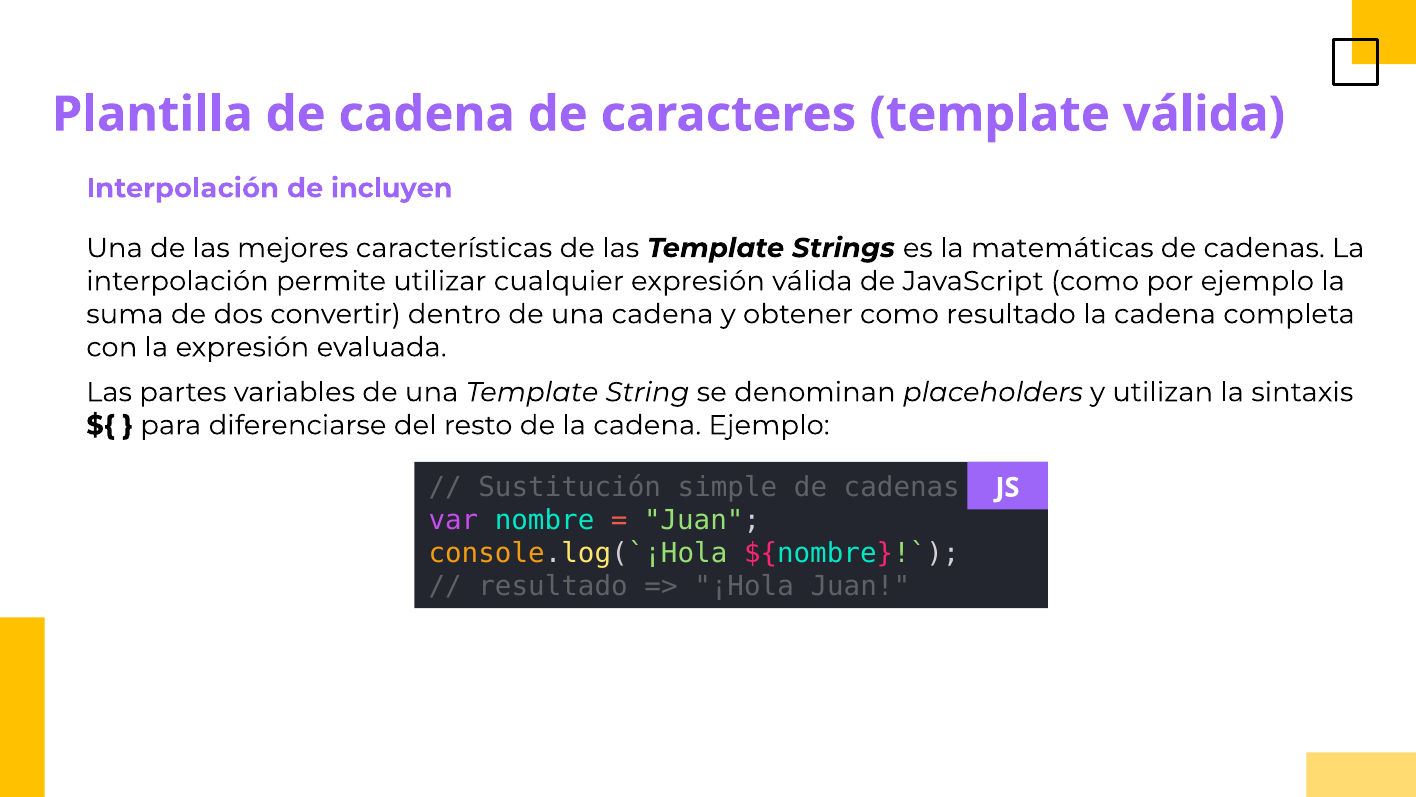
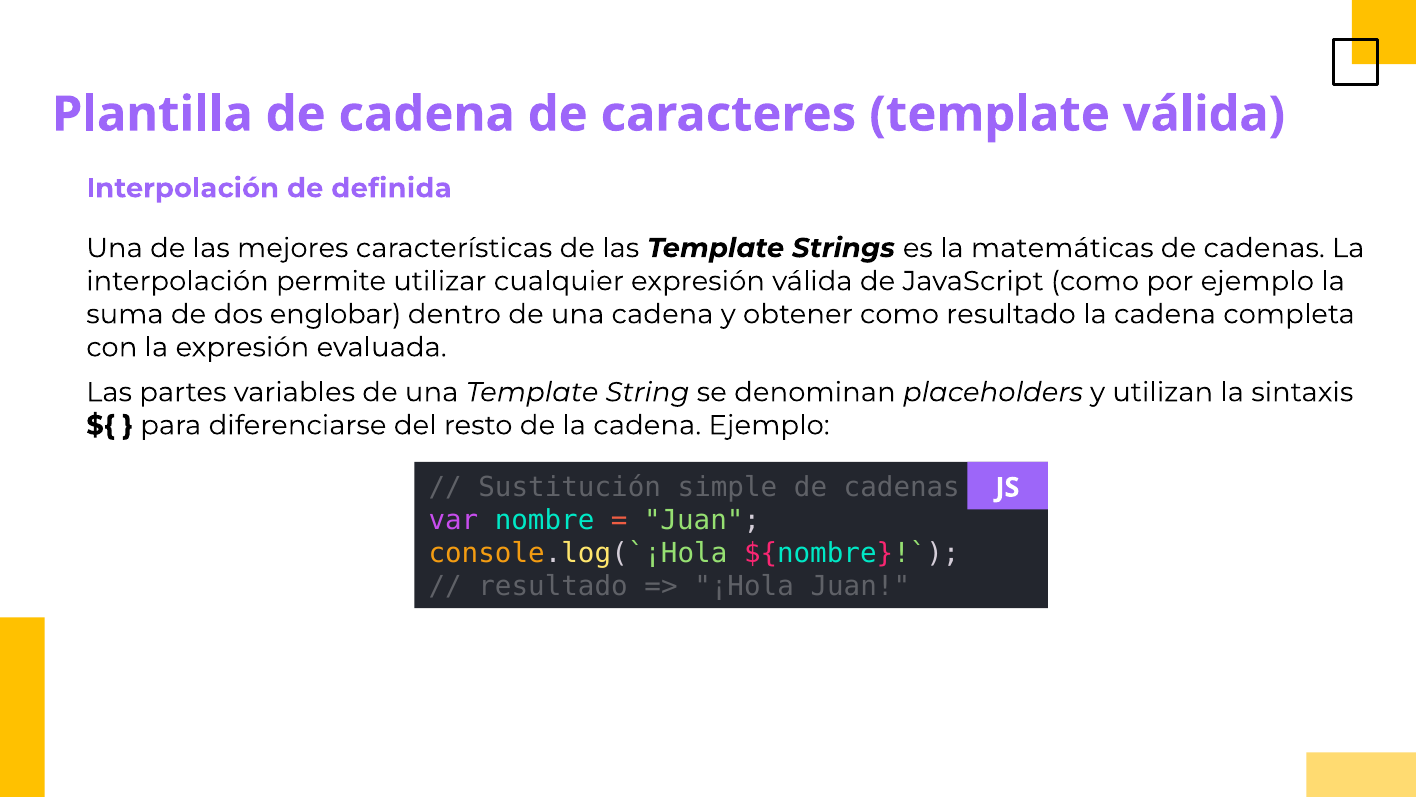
incluyen: incluyen -> definida (391, 188)
convertir: convertir -> englobar (336, 314)
